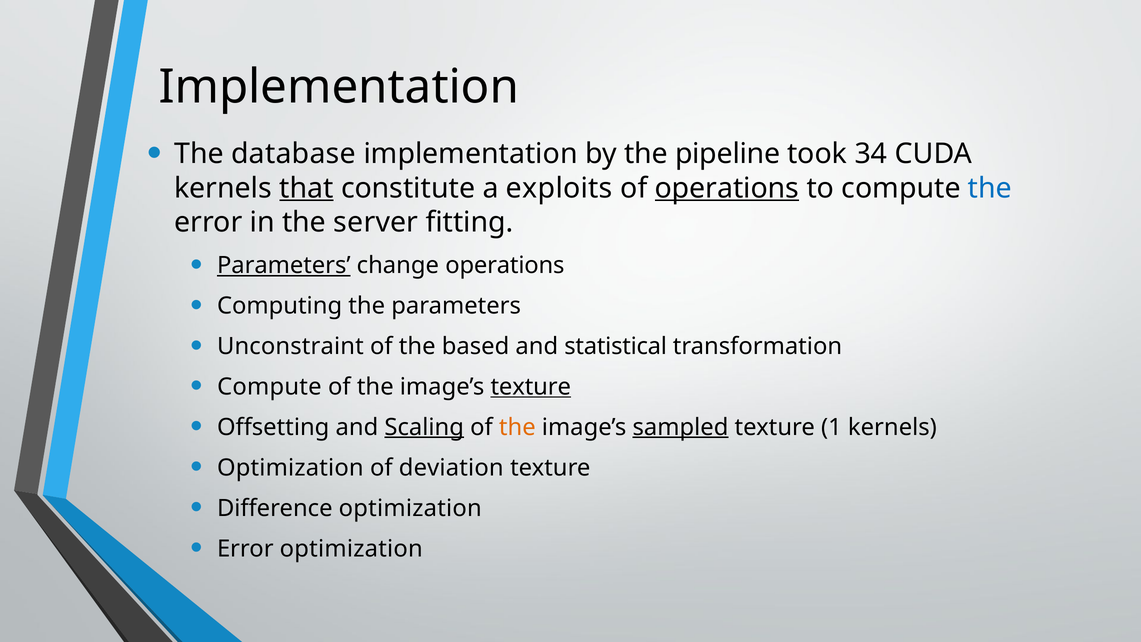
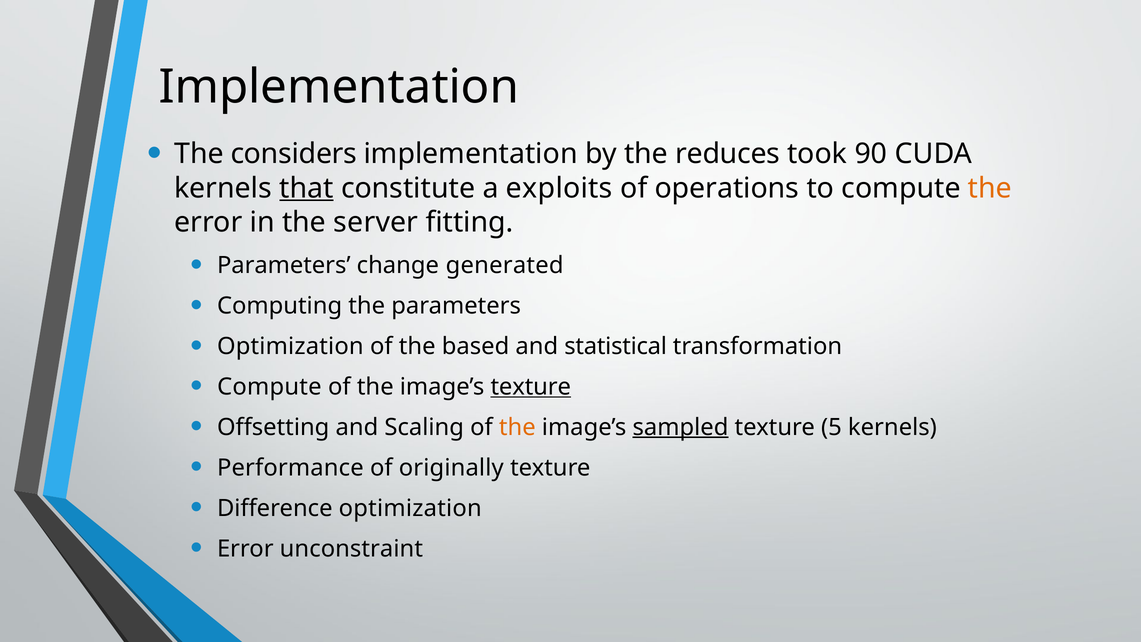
database: database -> considers (294, 154)
pipeline: pipeline -> reduces (728, 154)
34: 34 -> 90 (871, 154)
operations underline: present -> none (727, 188)
the colour: blue -> orange (990, 188)
Parameters underline: present -> none (284, 265)
change operations: operations -> generated (505, 265)
Unconstraint: Unconstraint -> Optimization (290, 346)
Scaling underline: present -> none (424, 427)
1: 1 -> 5 (831, 427)
Optimization: Optimization -> Performance (290, 468)
deviation: deviation -> originally (451, 468)
Error optimization: optimization -> unconstraint (351, 548)
